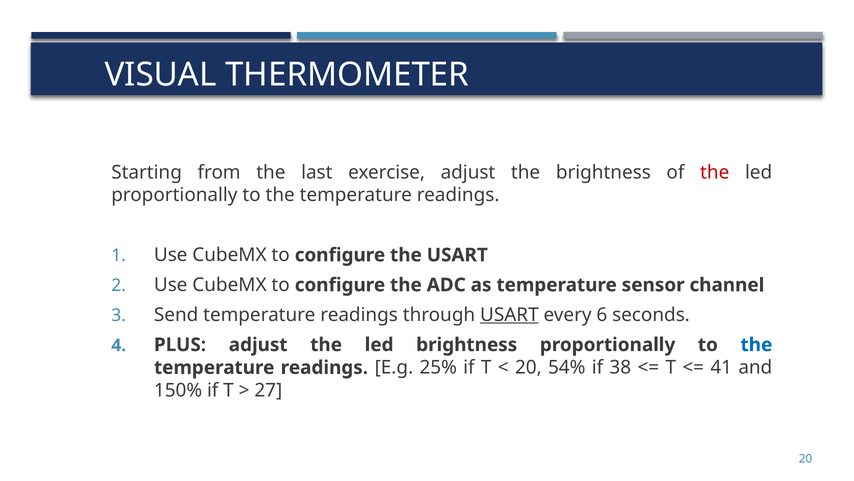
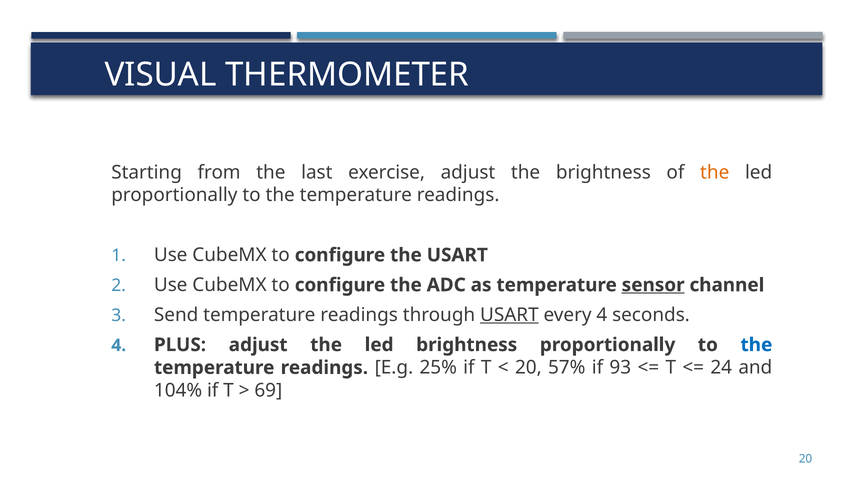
the colour: red -> orange (715, 172)
sensor underline: none -> present (653, 285)
every 6: 6 -> 4 (602, 315)
54%: 54% -> 57% (567, 367)
38: 38 -> 93 (620, 367)
41: 41 -> 24 (721, 367)
150%: 150% -> 104% (178, 390)
27: 27 -> 69 (268, 390)
